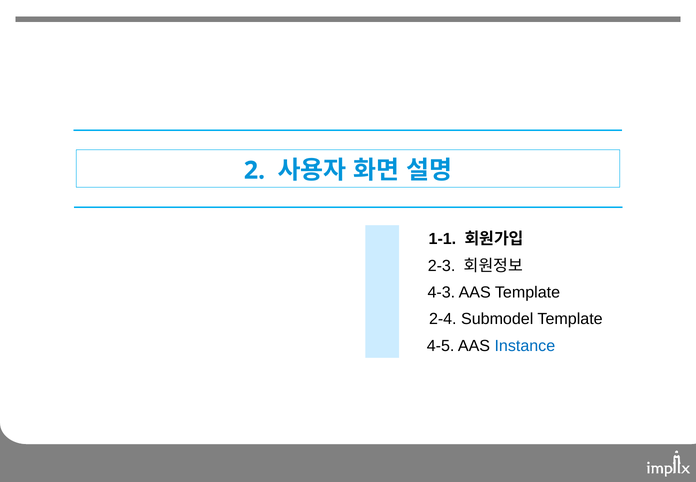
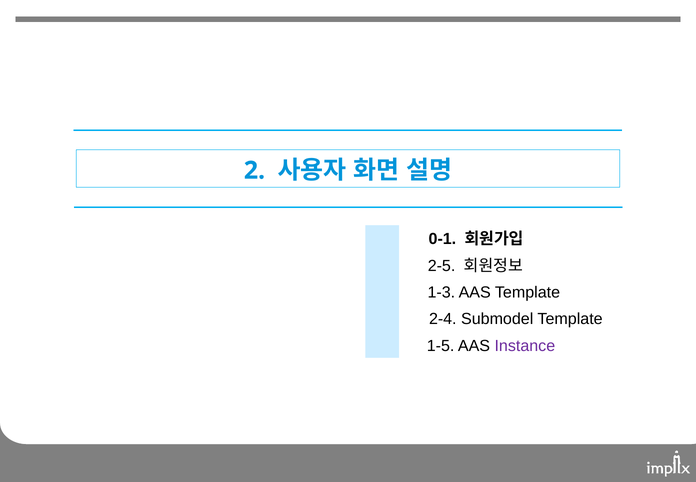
1-1: 1-1 -> 0-1 (442, 239)
2-3: 2-3 -> 2-5 (442, 266)
4-3: 4-3 -> 1-3 (441, 292)
4-5: 4-5 -> 1-5 (441, 346)
Instance colour: blue -> purple (525, 346)
